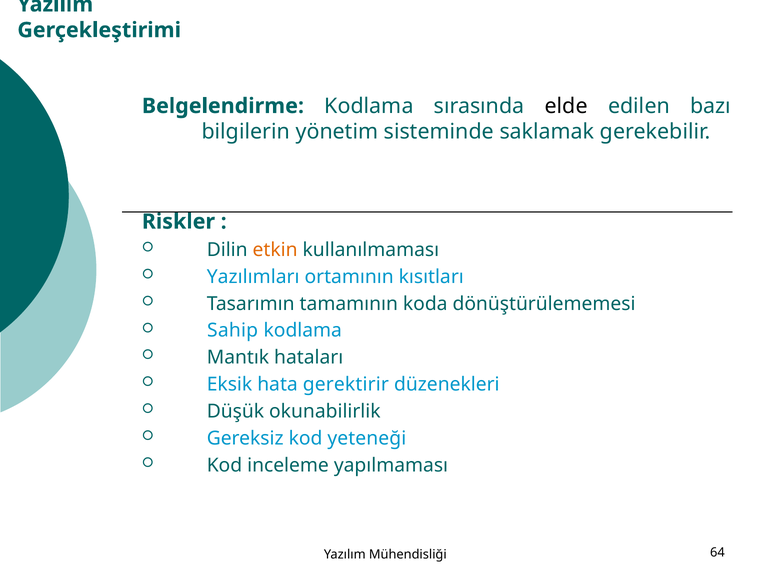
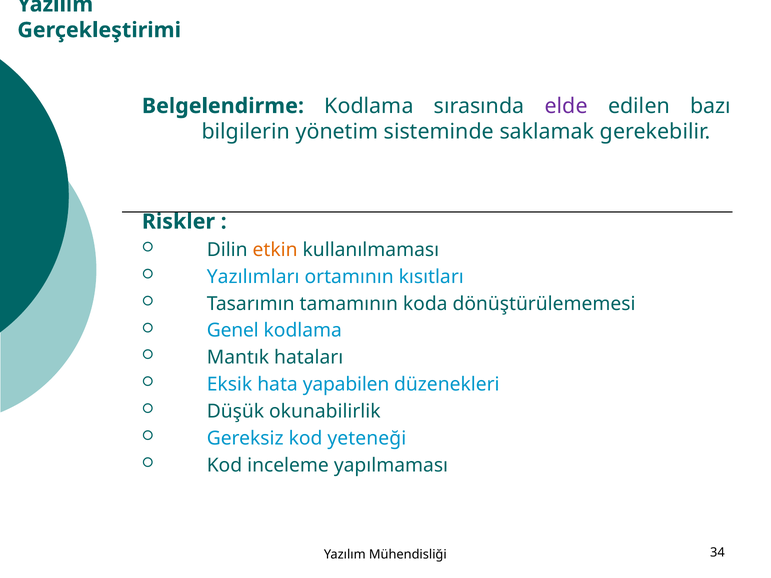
elde colour: black -> purple (566, 106)
Sahip: Sahip -> Genel (233, 331)
gerektirir: gerektirir -> yapabilen (346, 385)
64: 64 -> 34 (717, 553)
